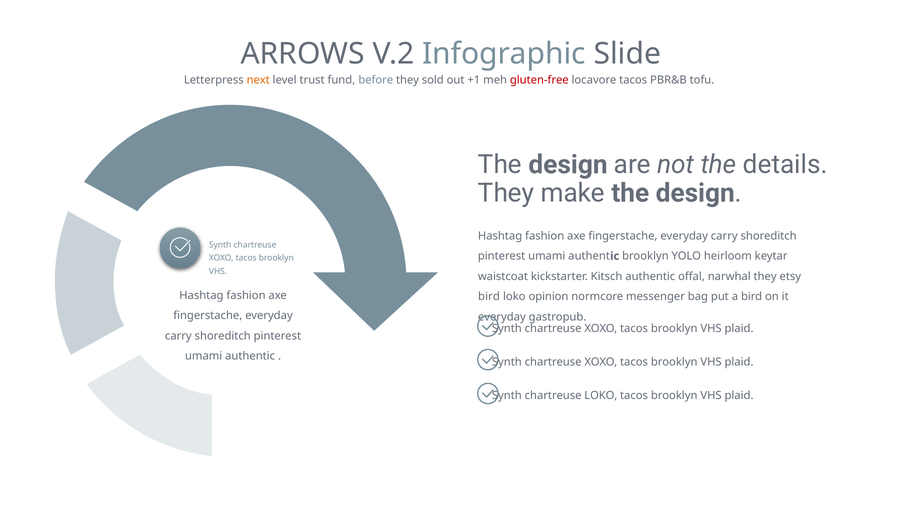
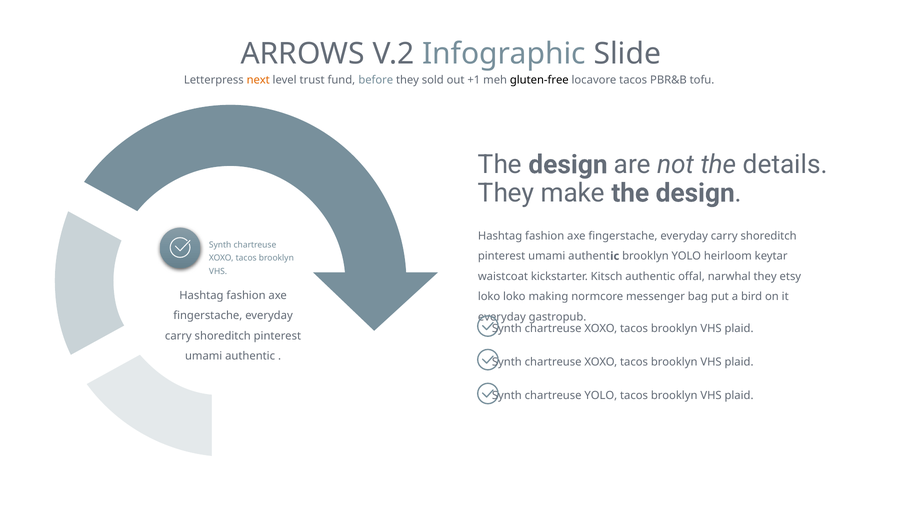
gluten-free colour: red -> black (539, 80)
bird: bird -> loko (489, 297)
opinion: opinion -> making (548, 297)
chartreuse LOKO: LOKO -> YOLO (601, 396)
